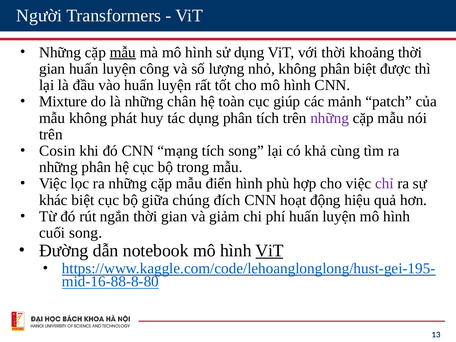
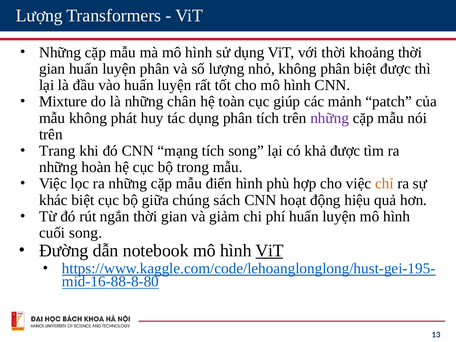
Người: Người -> Lượng (39, 16)
mẫu underline: present -> none (123, 52)
luyện công: công -> phân (155, 69)
Cosin: Cosin -> Trang (57, 151)
khả cùng: cùng -> được (345, 151)
những phân: phân -> hoàn (96, 167)
chỉ colour: purple -> orange (384, 184)
đích: đích -> sách (227, 200)
